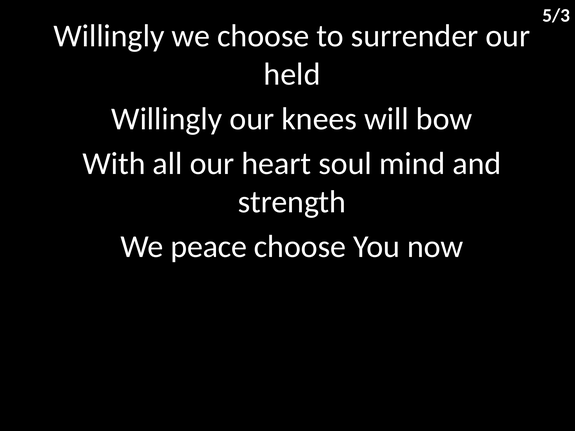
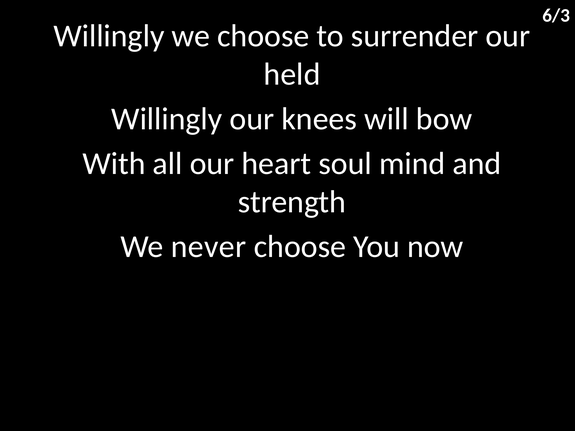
5/3: 5/3 -> 6/3 (556, 16)
peace: peace -> never (209, 247)
